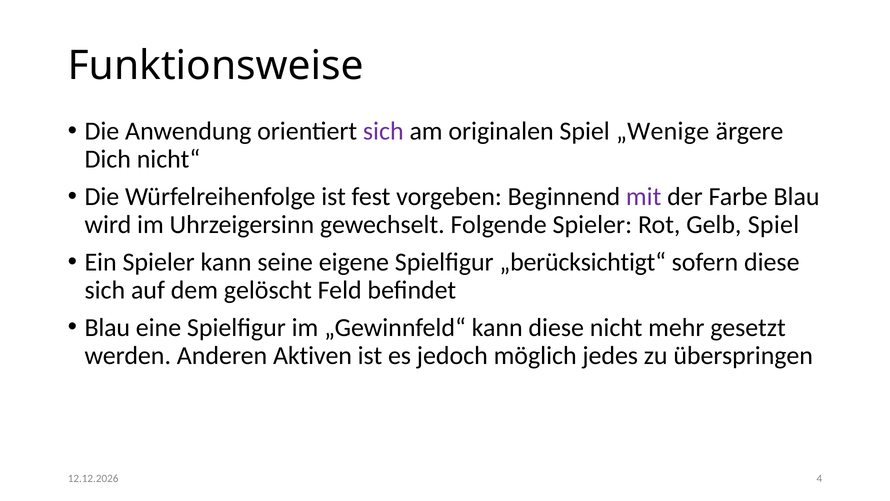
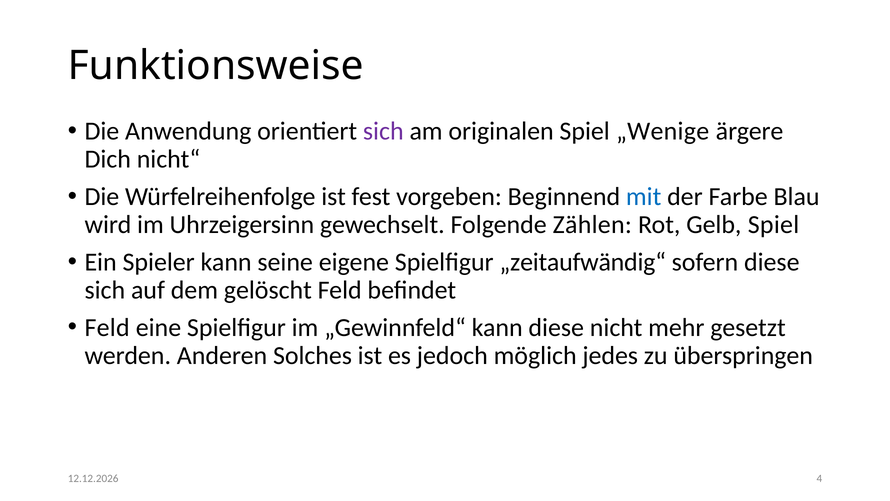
mit colour: purple -> blue (644, 196)
Folgende Spieler: Spieler -> Zählen (592, 225)
„berücksichtigt“: „berücksichtigt“ -> „zeitaufwändig“ (583, 262)
Blau: Blau -> Feld (107, 327)
Aktiven: Aktiven -> Solches (312, 355)
